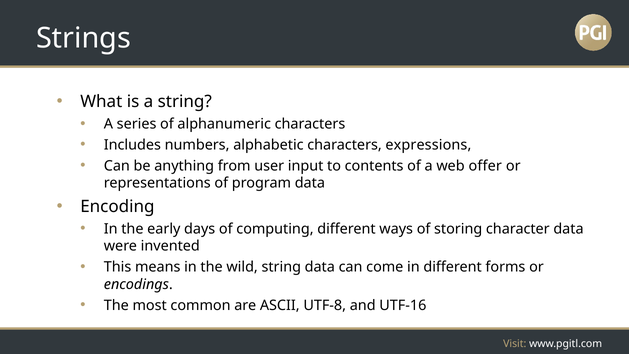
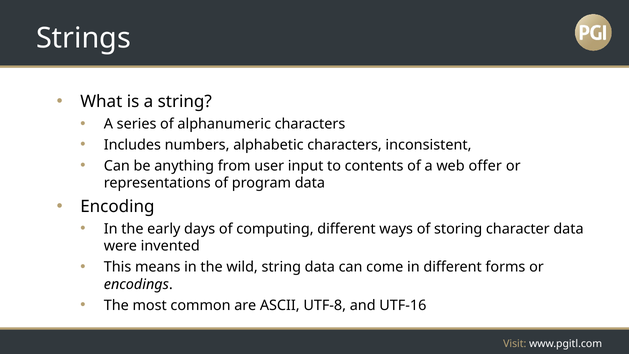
expressions: expressions -> inconsistent (428, 145)
